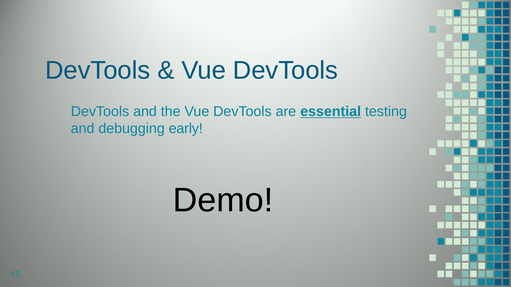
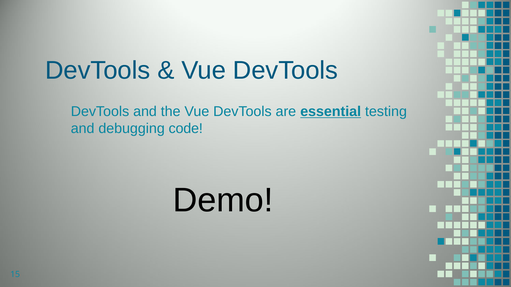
early: early -> code (186, 129)
